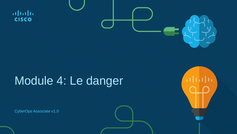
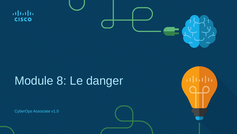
4: 4 -> 8 (62, 80)
